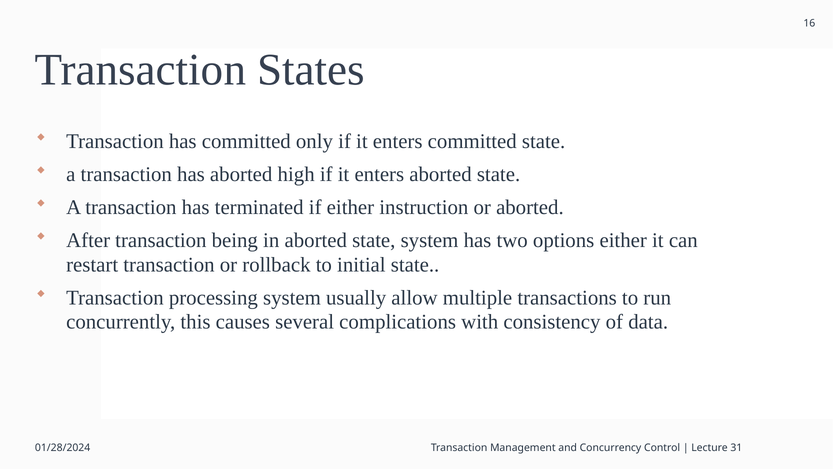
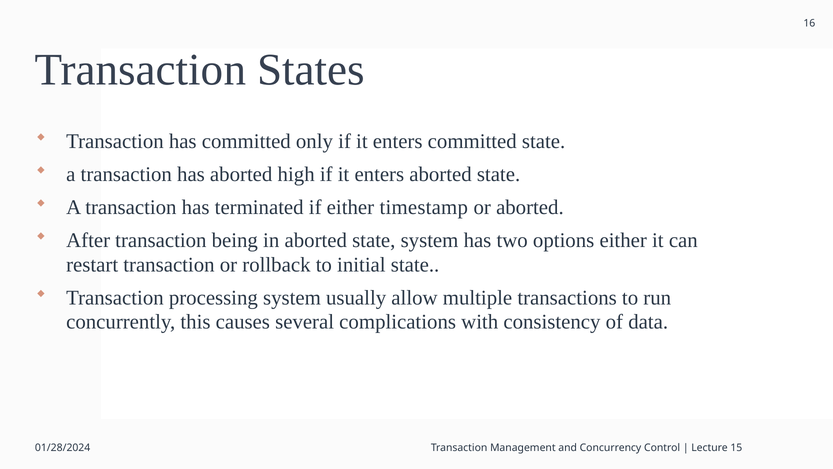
instruction: instruction -> timestamp (424, 207)
31: 31 -> 15 (736, 447)
